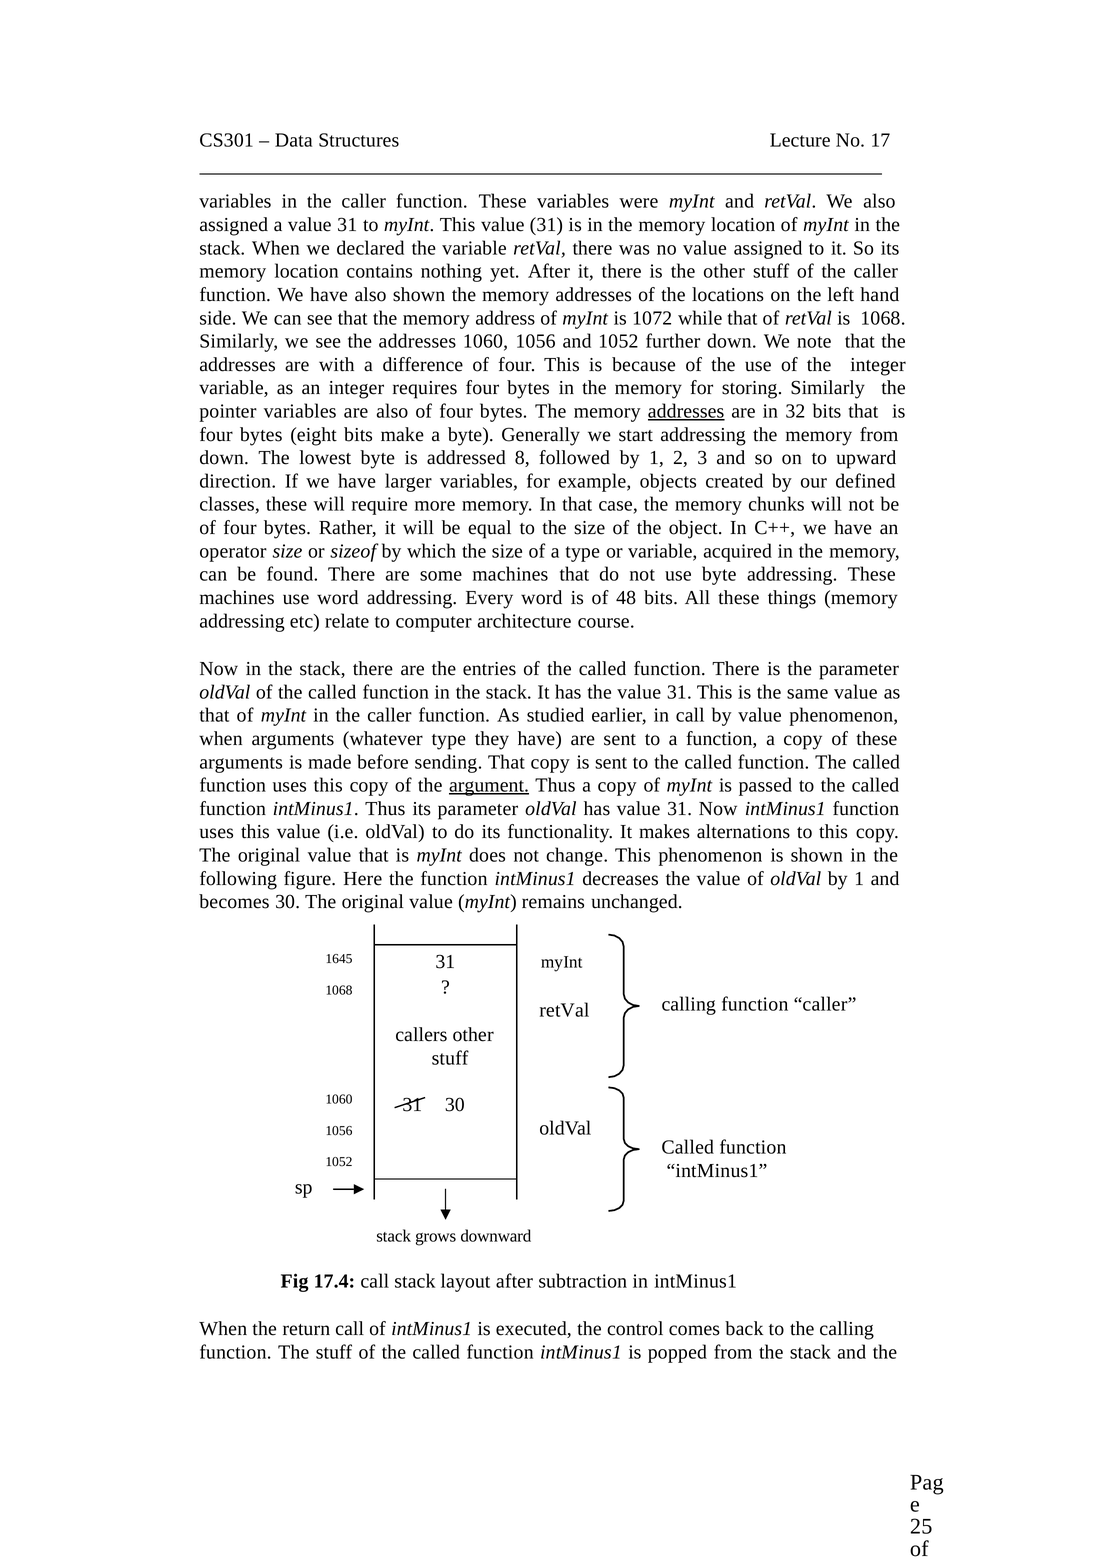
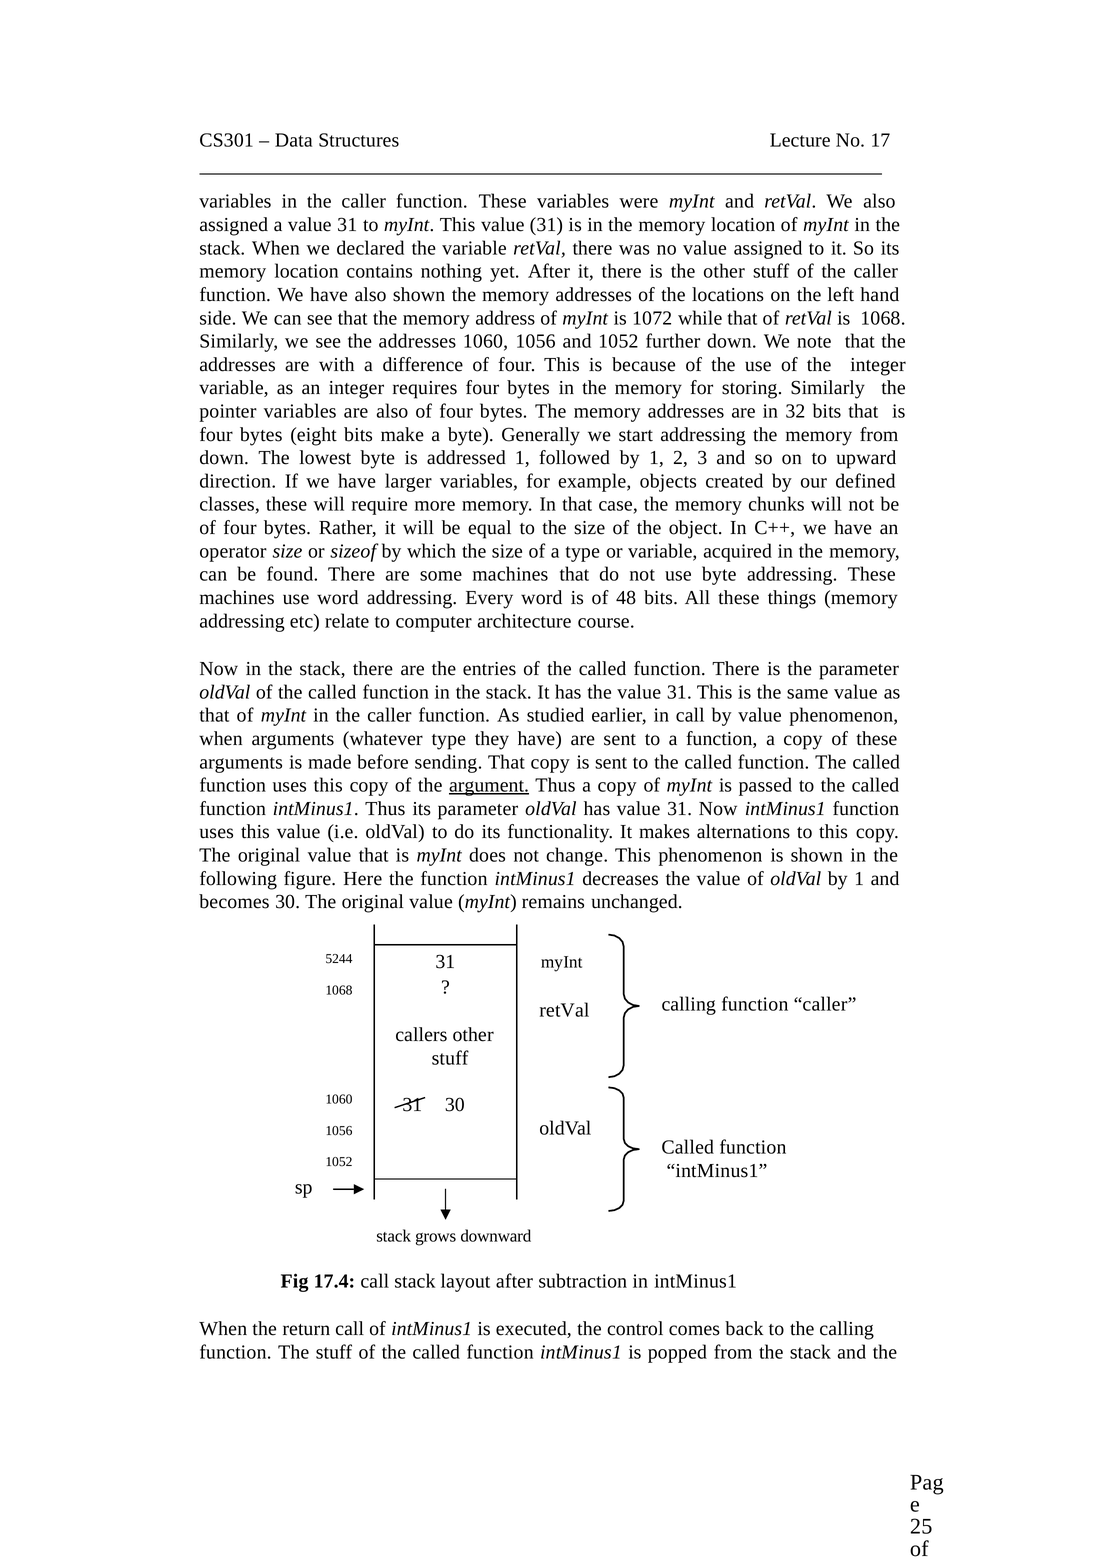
addresses underline: present -> none (686, 411)
addressed 8: 8 -> 1 (522, 458)
1645: 1645 -> 5244 (339, 958)
